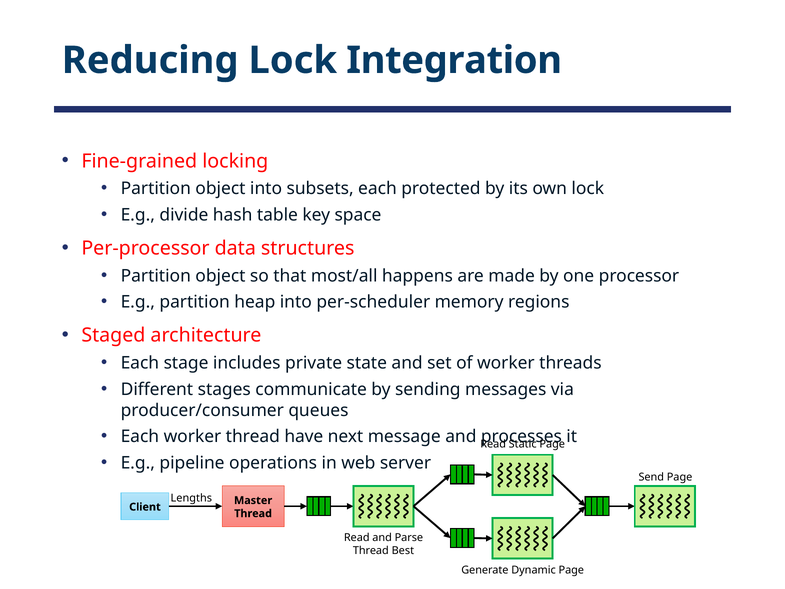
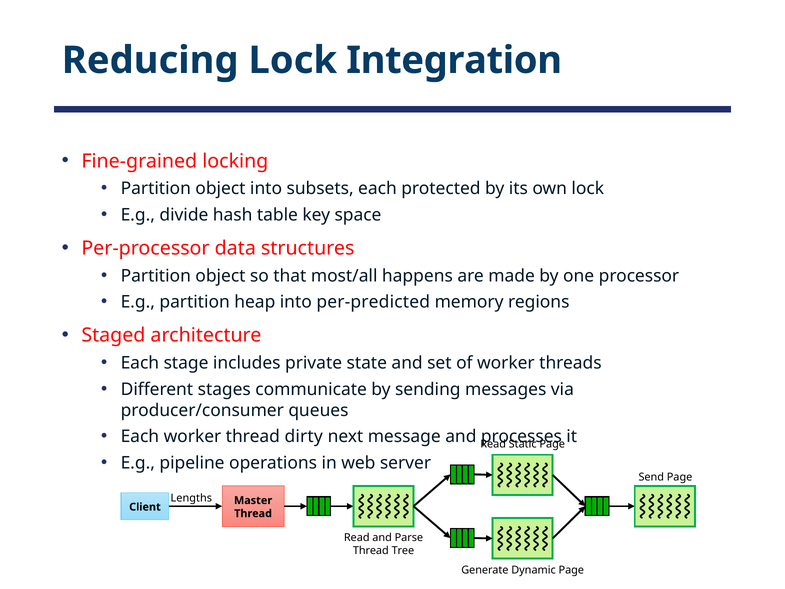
per-scheduler: per-scheduler -> per-predicted (373, 302)
have: have -> dirty (304, 437)
Best: Best -> Tree (403, 550)
